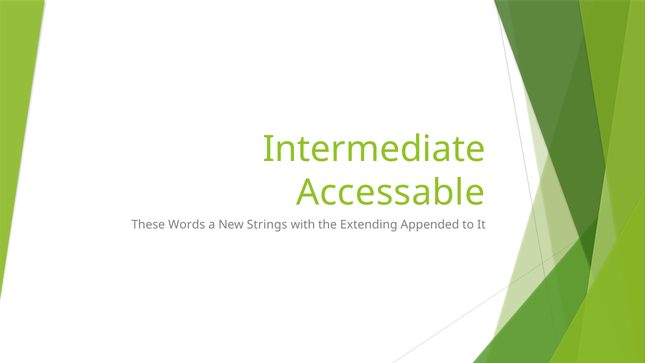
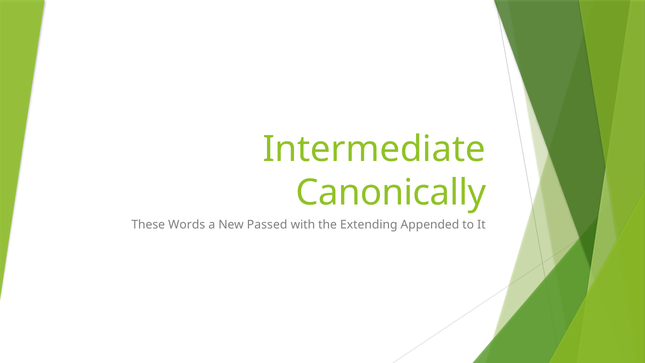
Accessable: Accessable -> Canonically (391, 193)
Strings: Strings -> Passed (267, 225)
